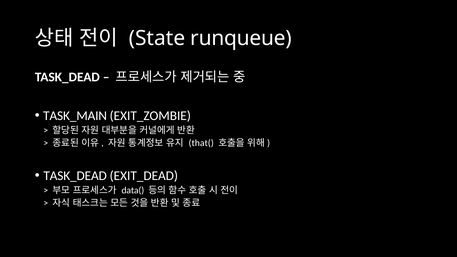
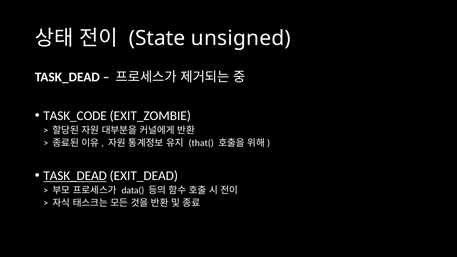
runqueue: runqueue -> unsigned (241, 38)
TASK_MAIN: TASK_MAIN -> TASK_CODE (75, 116)
TASK_DEAD underline: none -> present (75, 176)
